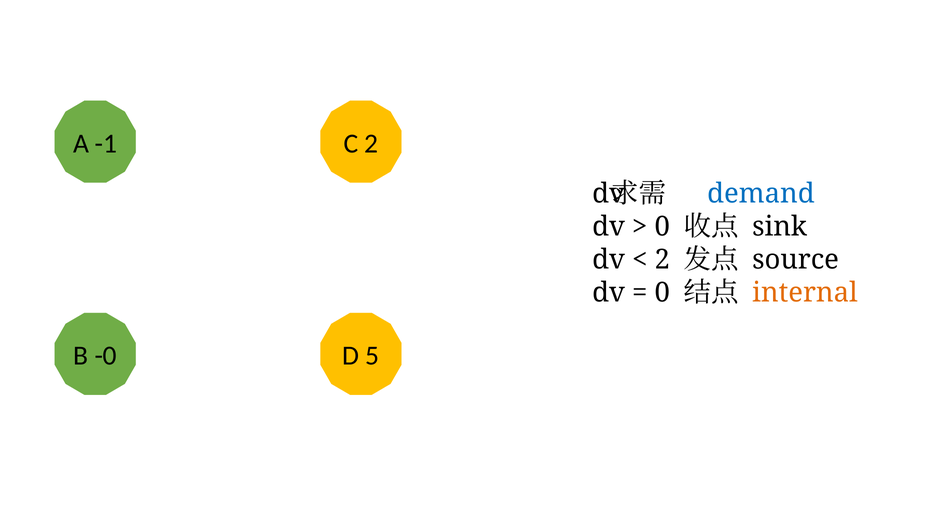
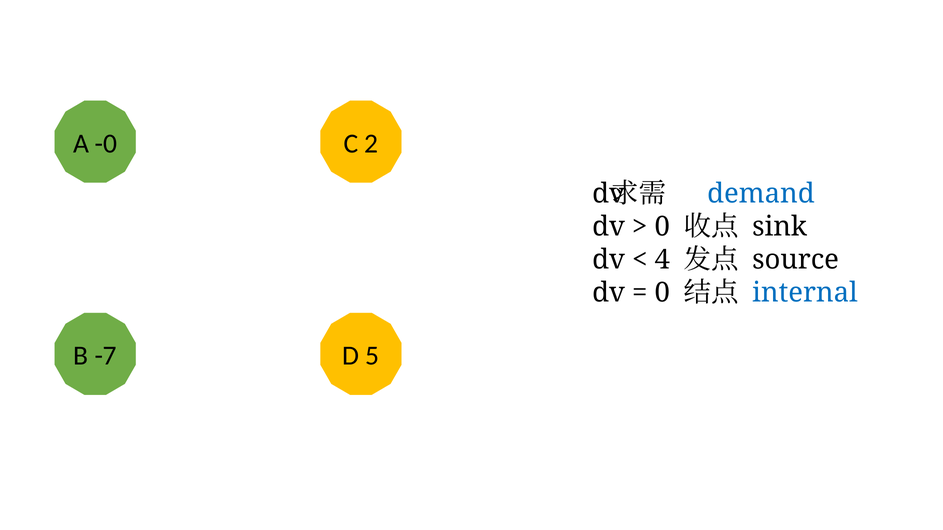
-1: -1 -> -0 (106, 144)
2: 2 -> 4 (662, 260)
internal colour: orange -> blue (805, 293)
-0: -0 -> -7 (106, 356)
